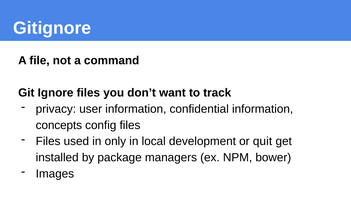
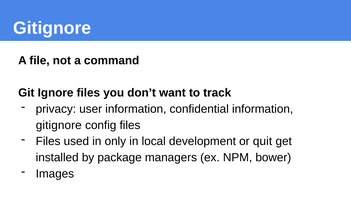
concepts: concepts -> gitignore (59, 125)
